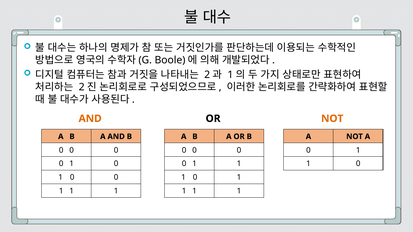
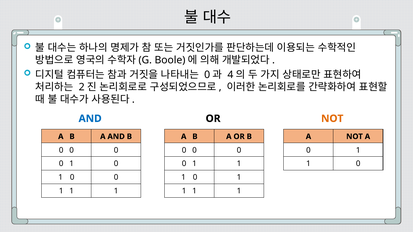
2: 2 -> 0 (207, 75)
1: 1 -> 4 (230, 75)
AND colour: orange -> blue (90, 119)
